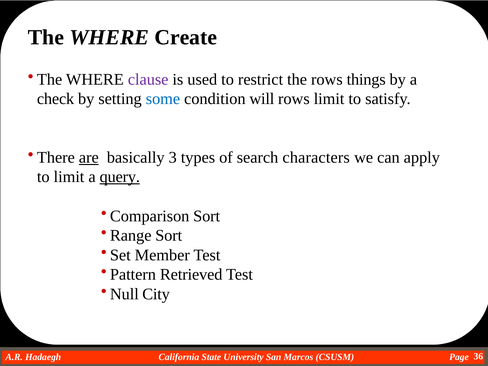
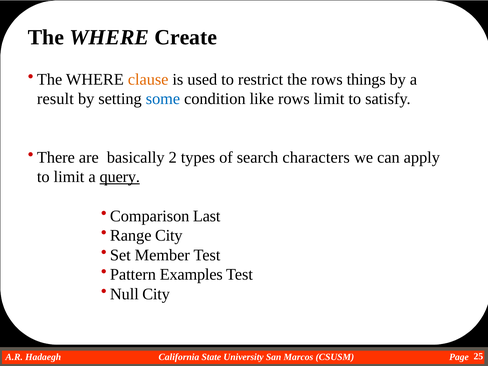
clause colour: purple -> orange (148, 79)
check: check -> result (55, 99)
will: will -> like (262, 99)
are underline: present -> none (89, 157)
3: 3 -> 2 (173, 157)
Comparison Sort: Sort -> Last (207, 216)
Range Sort: Sort -> City (169, 236)
Retrieved: Retrieved -> Examples (191, 275)
36: 36 -> 25 (478, 357)
